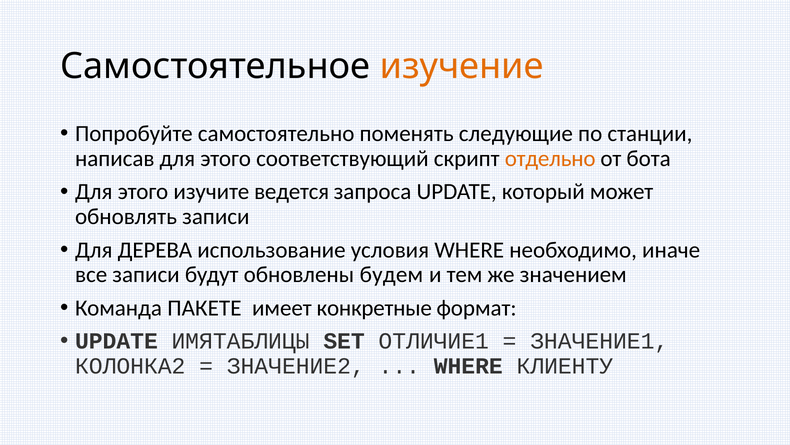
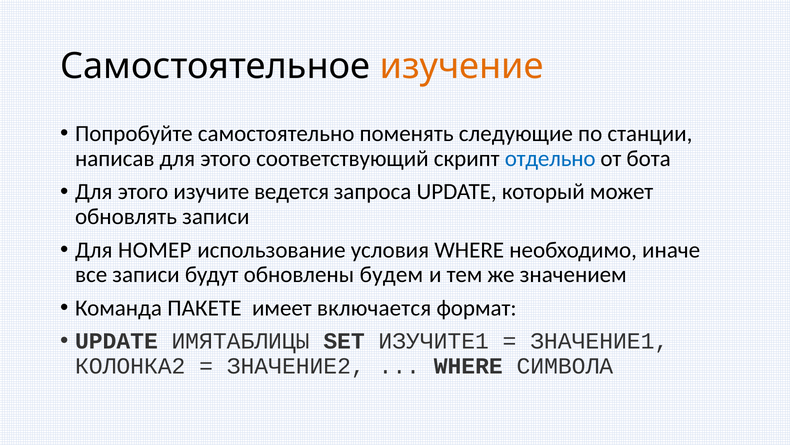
отдельно colour: orange -> blue (550, 158)
ДЕРЕВА: ДЕРЕВА -> НОМЕР (155, 250)
конкретные: конкретные -> включается (374, 308)
ОТЛИЧИЕ1: ОТЛИЧИЕ1 -> ИЗУЧИТЕ1 (434, 341)
КЛИЕНТУ: КЛИЕНТУ -> СИМВОЛА (565, 366)
